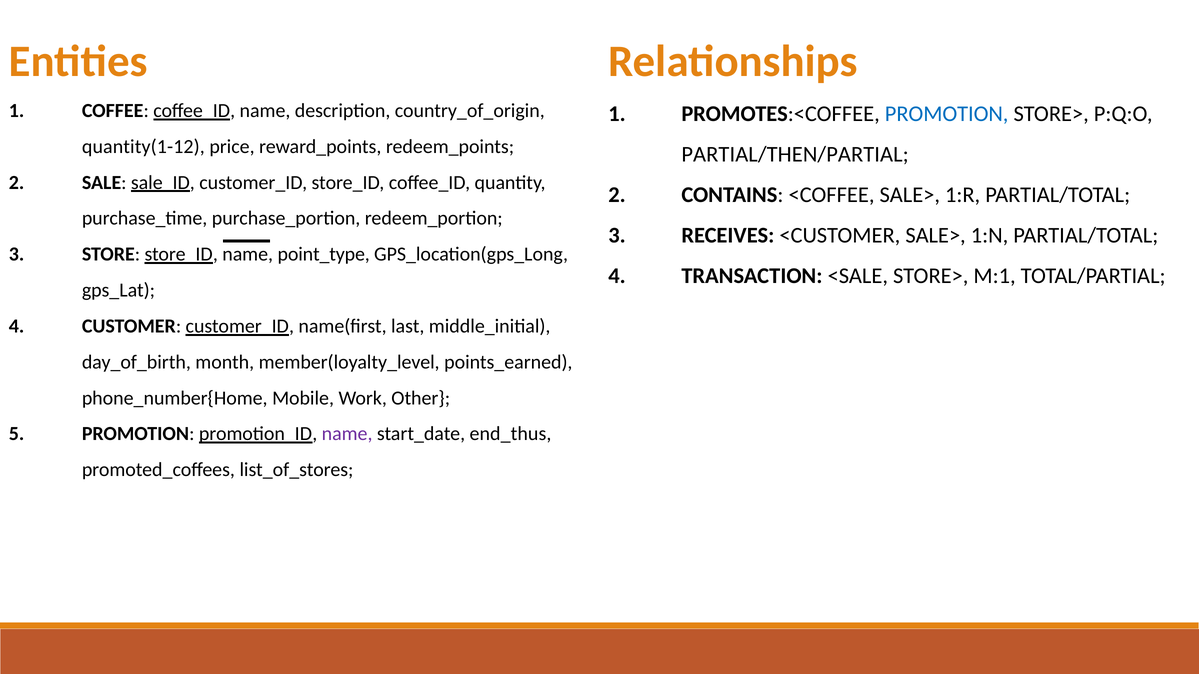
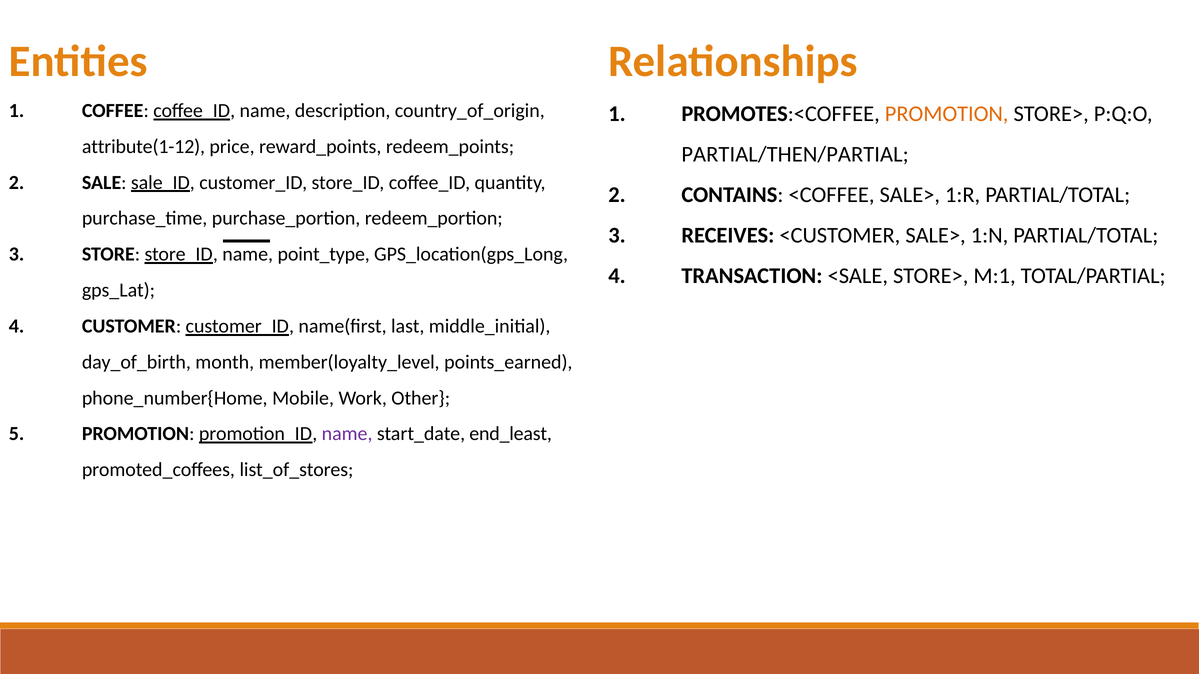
PROMOTION colour: blue -> orange (947, 114)
quantity(1-12: quantity(1-12 -> attribute(1-12 (143, 147)
end_thus: end_thus -> end_least (511, 434)
